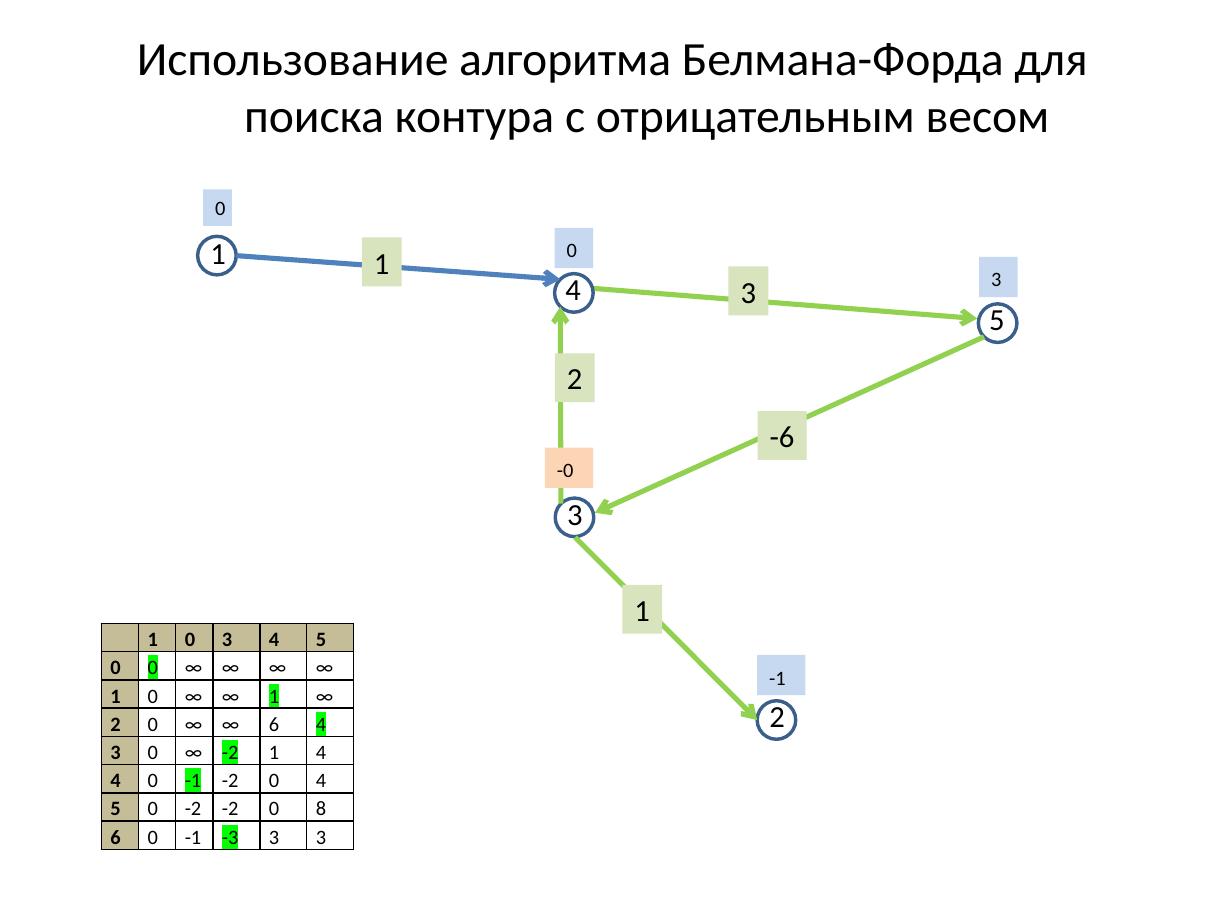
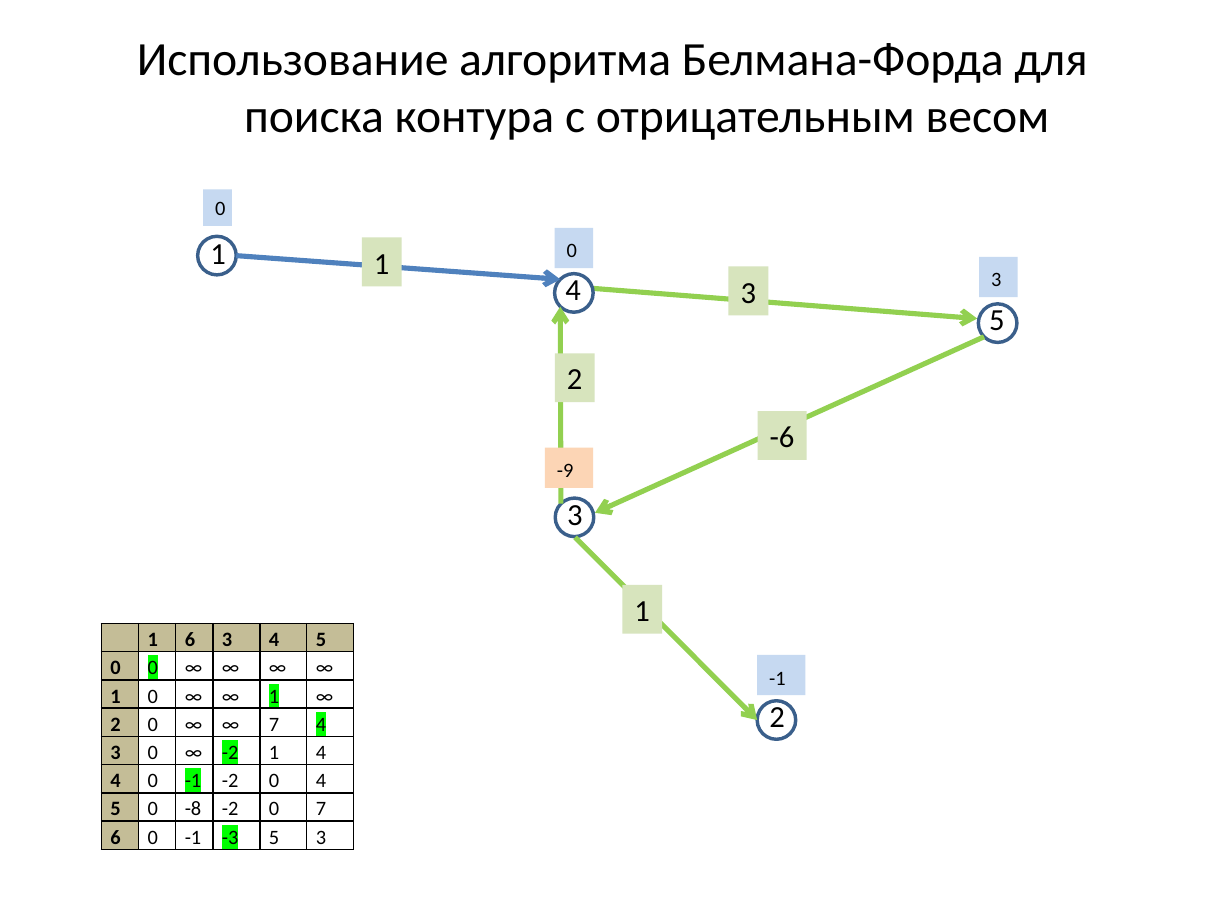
-0: -0 -> -9 (565, 471)
0: 0 -> 6 (190, 640)
6: 6 -> 7 (274, 724)
0 -2: -2 -> -8 (193, 809)
0 8: 8 -> 7 (321, 809)
-3 3: 3 -> 5 (274, 837)
